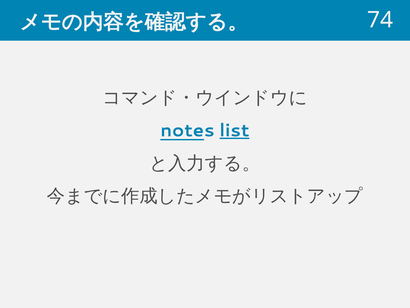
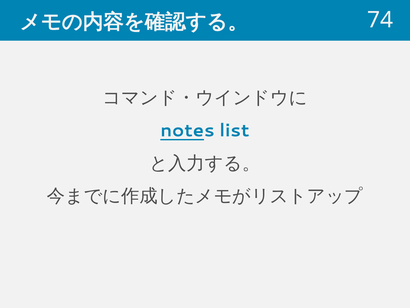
list underline: present -> none (235, 130)
